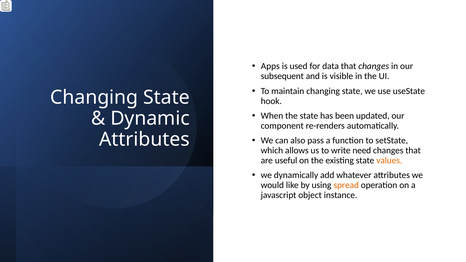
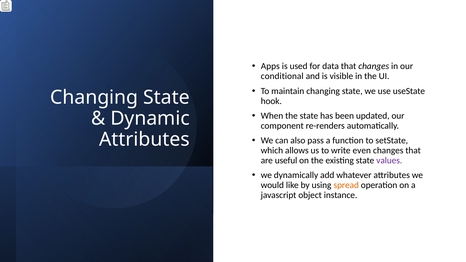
subsequent: subsequent -> conditional (282, 76)
need: need -> even (362, 151)
values colour: orange -> purple (389, 160)
